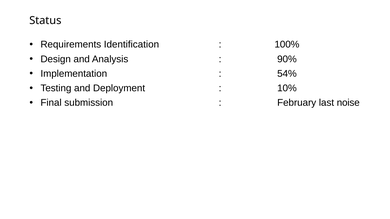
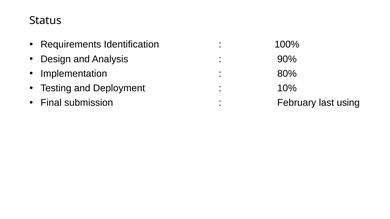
54%: 54% -> 80% (287, 74)
noise: noise -> using (348, 103)
